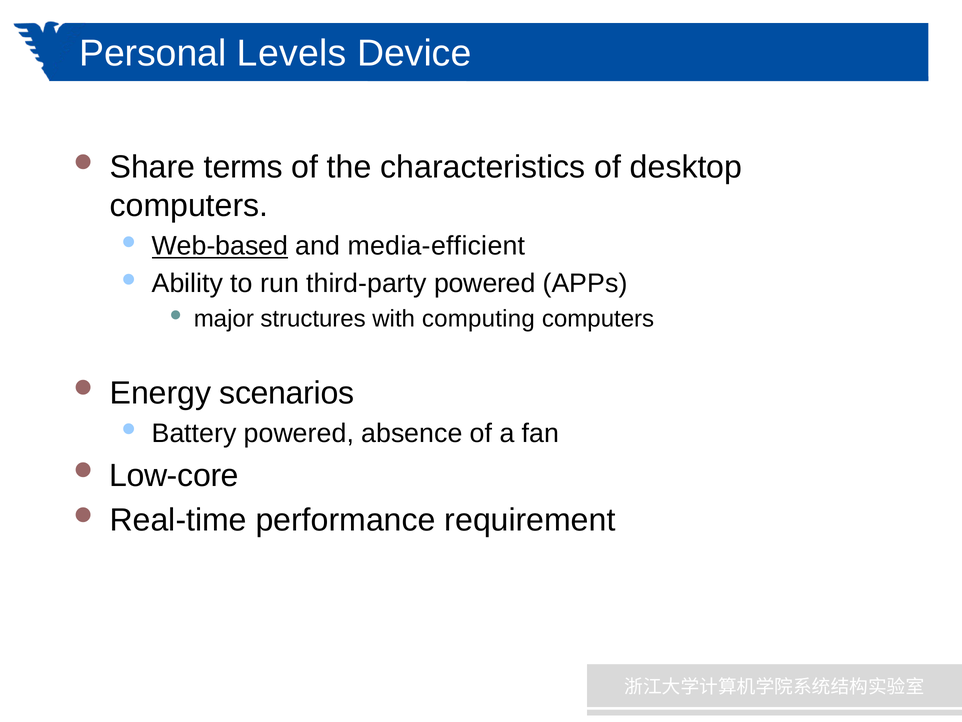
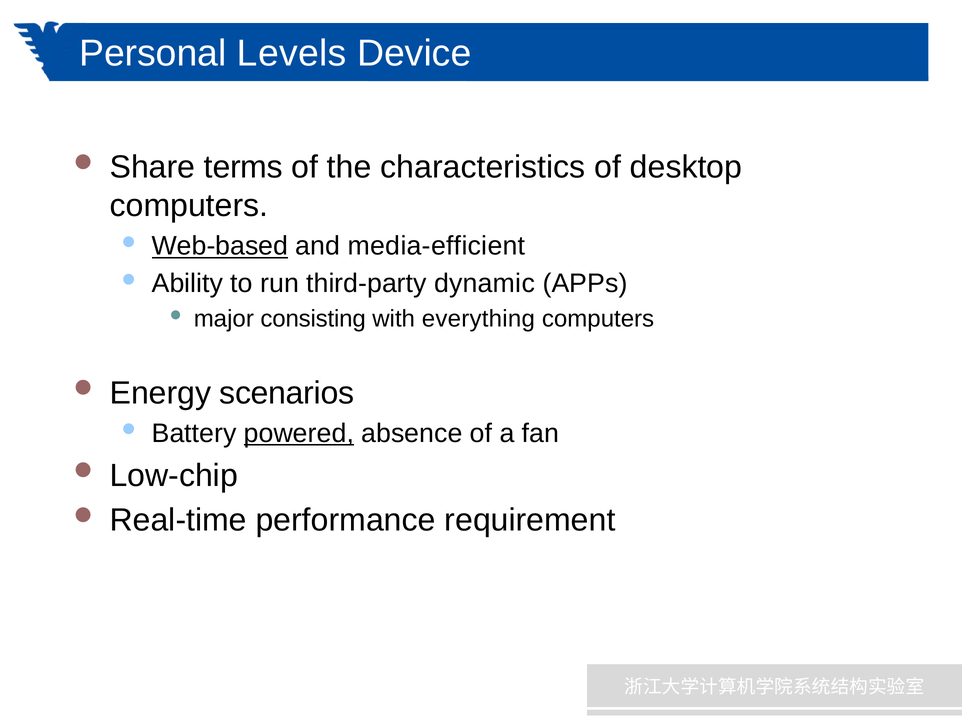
third-party powered: powered -> dynamic (485, 283)
structures: structures -> consisting (313, 318)
computing: computing -> everything (478, 318)
powered underline: none -> present (299, 433)
Low-core: Low-core -> Low-chip (174, 475)
